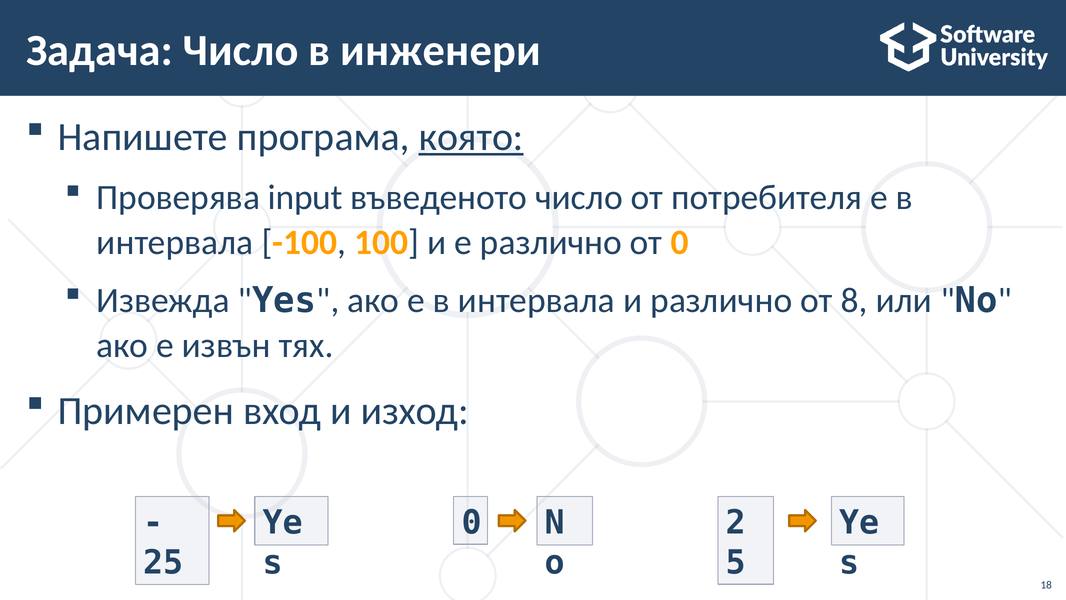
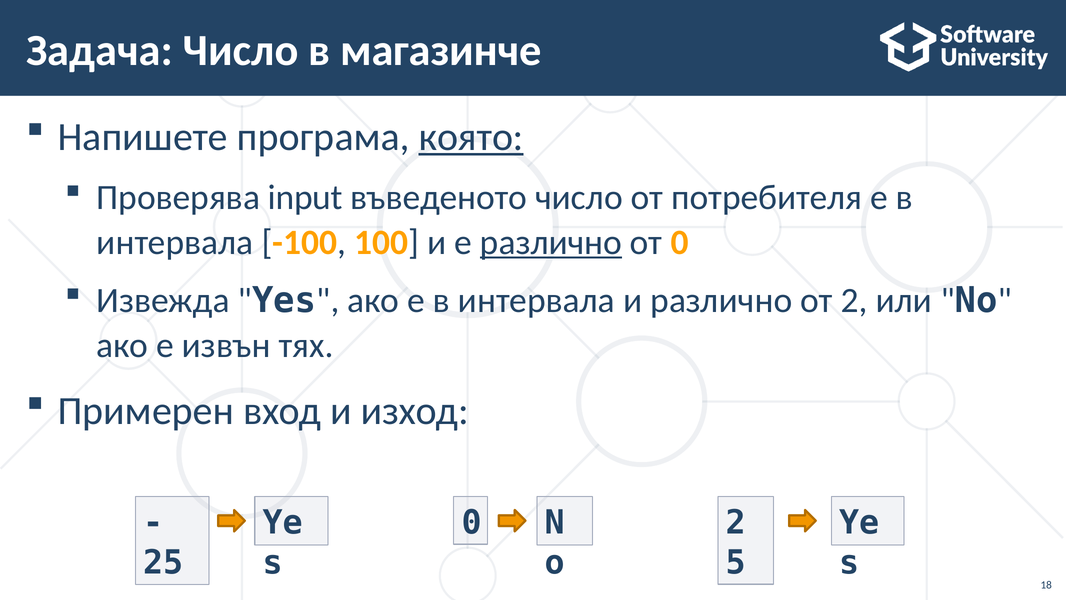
инженери: инженери -> магазинче (441, 50)
различно underline: none -> present (551, 242)
от 8: 8 -> 2 (854, 300)
